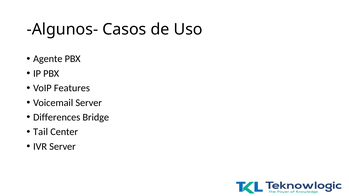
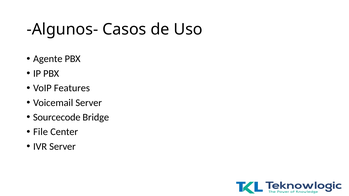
Differences: Differences -> Sourcecode (57, 117)
Tail: Tail -> File (41, 132)
